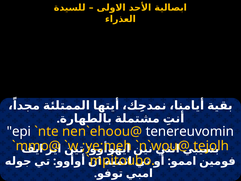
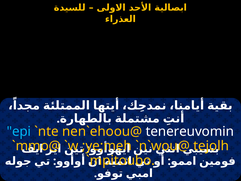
epi colour: white -> light blue (19, 131)
